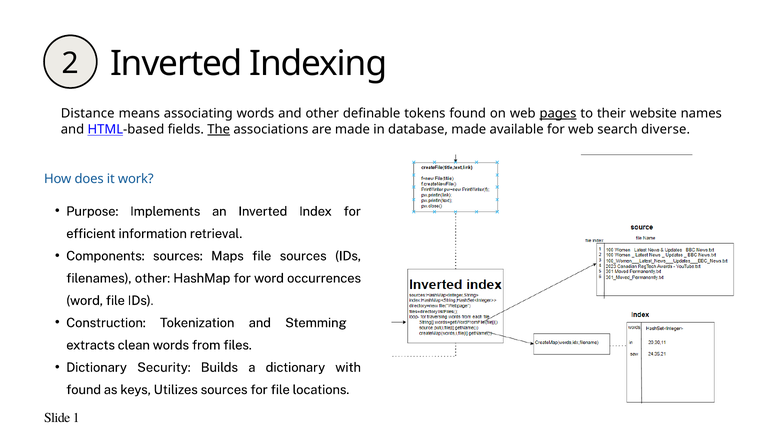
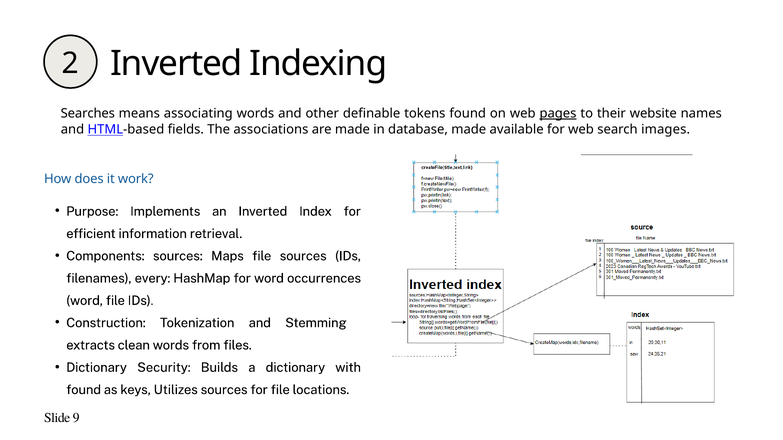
Distance: Distance -> Searches (88, 113)
The underline: present -> none (219, 130)
diverse: diverse -> images (666, 130)
filenames other: other -> every (153, 279)
1: 1 -> 9 (76, 418)
